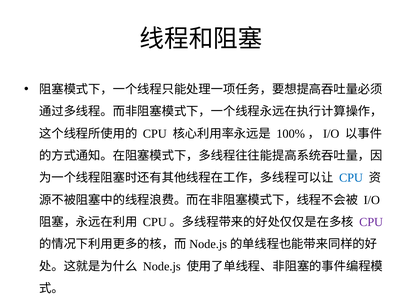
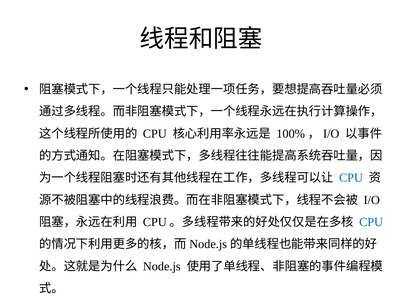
CPU colour: purple -> blue (371, 222)
